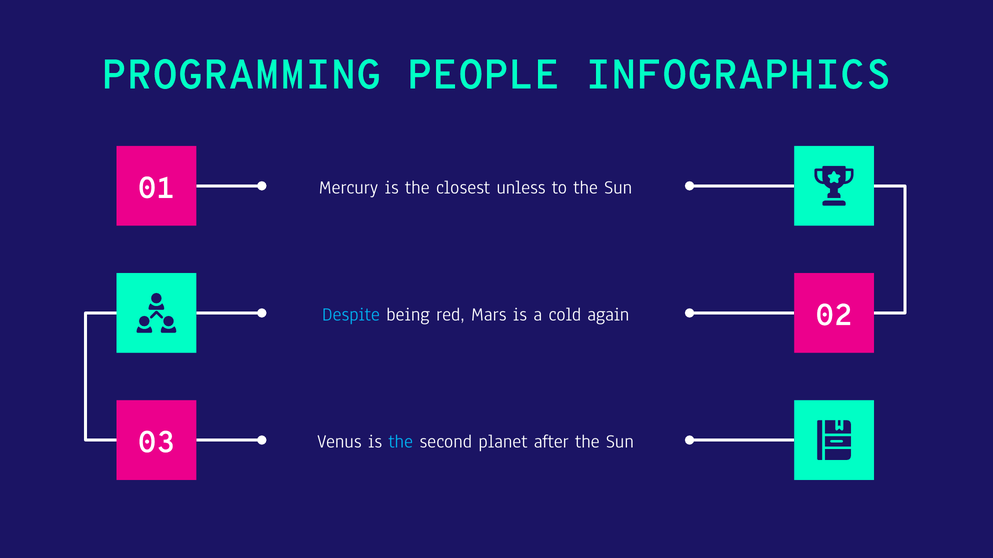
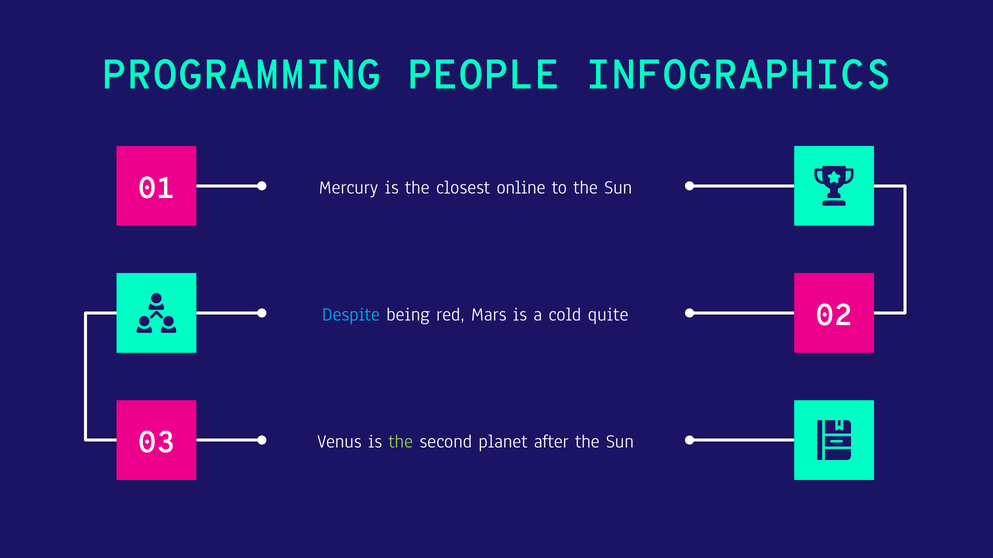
unless: unless -> online (521, 187)
again: again -> quite (608, 315)
the colour: light blue -> light green (401, 442)
